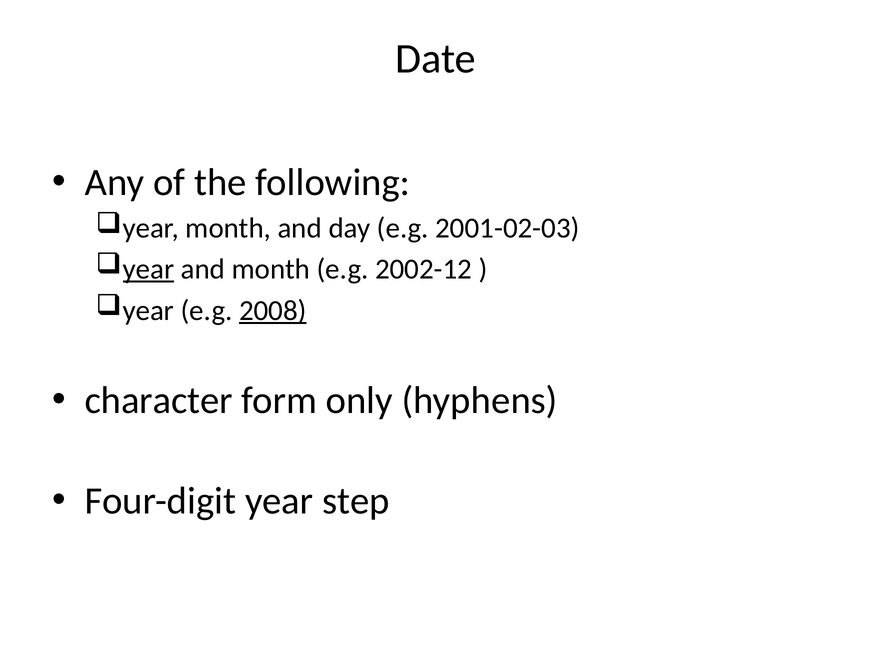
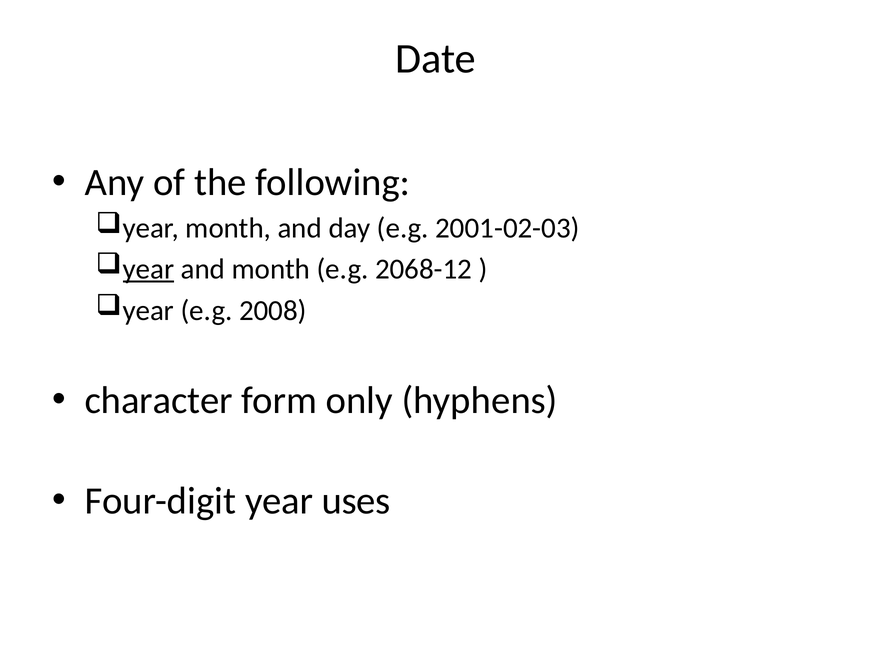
2002-12: 2002-12 -> 2068-12 (424, 269)
2008 underline: present -> none (273, 311)
step: step -> uses (356, 501)
